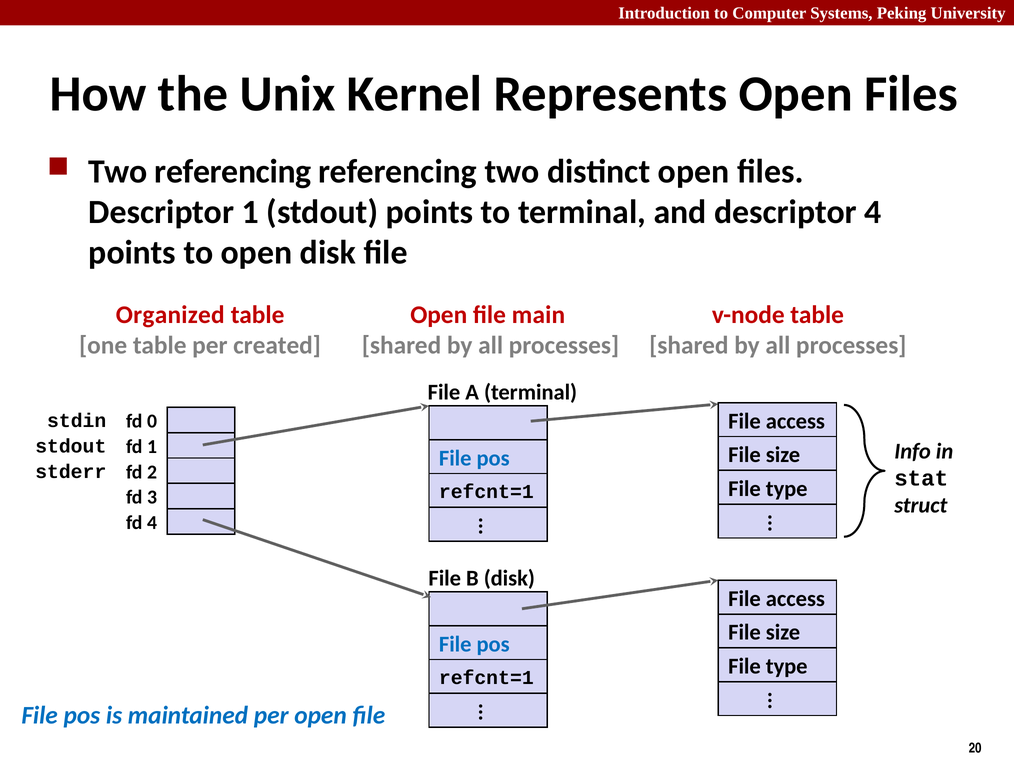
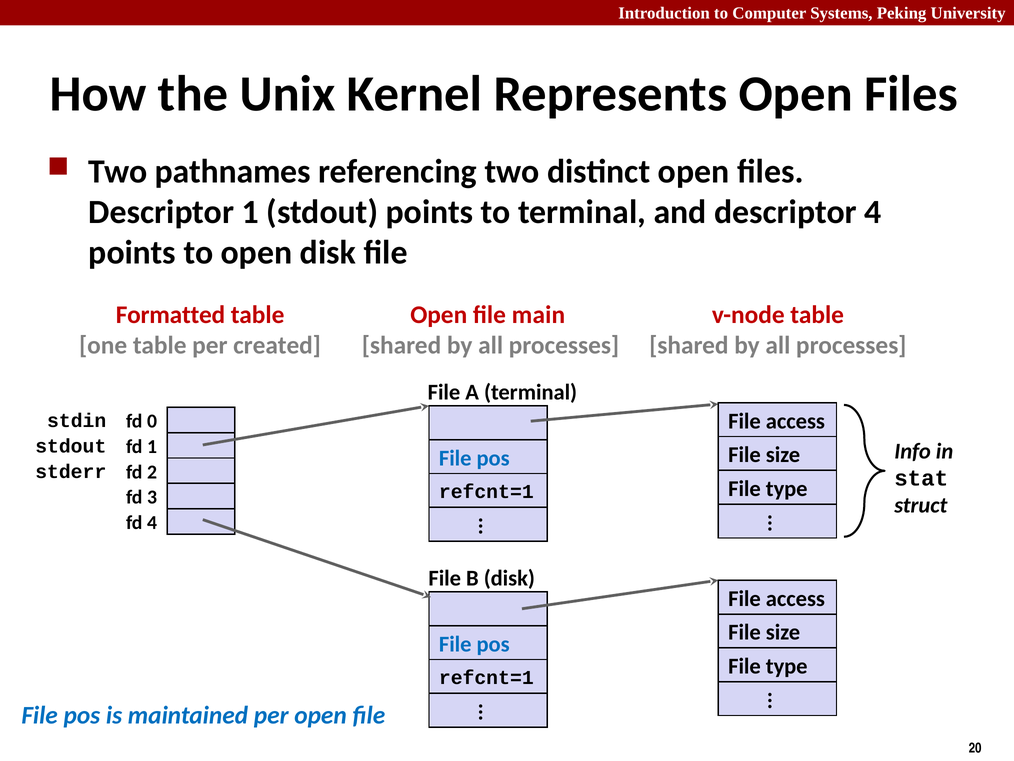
Two referencing: referencing -> pathnames (233, 171)
Organized: Organized -> Formatted (171, 315)
